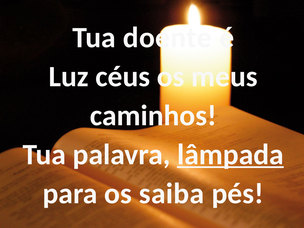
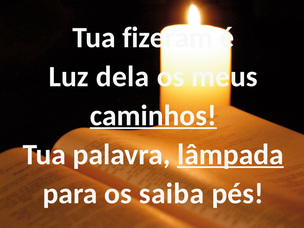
doente: doente -> fizeram (168, 38)
céus: céus -> dela (123, 77)
caminhos underline: none -> present (153, 116)
